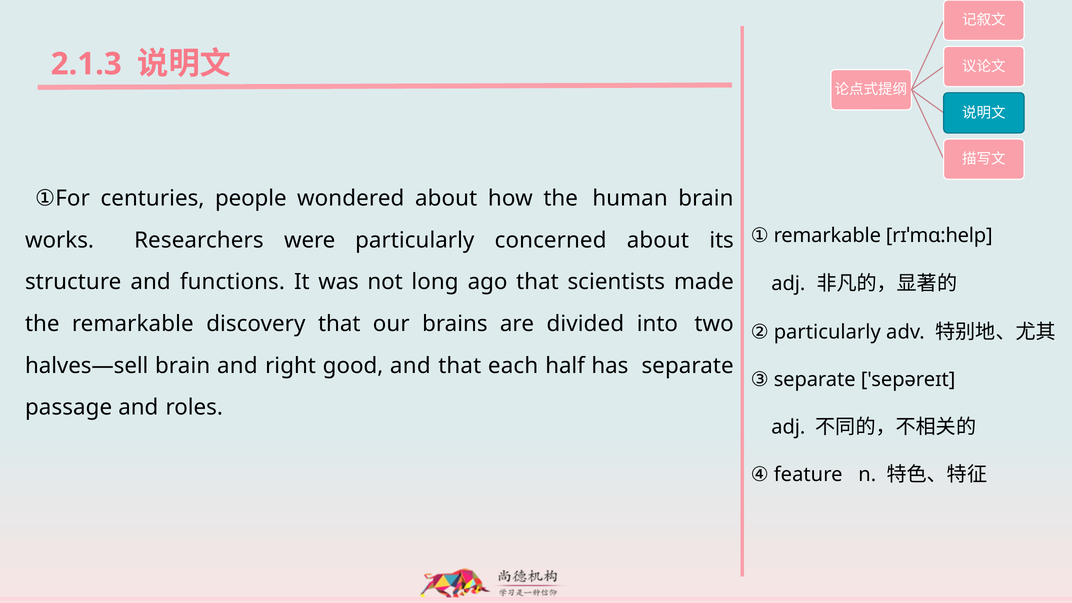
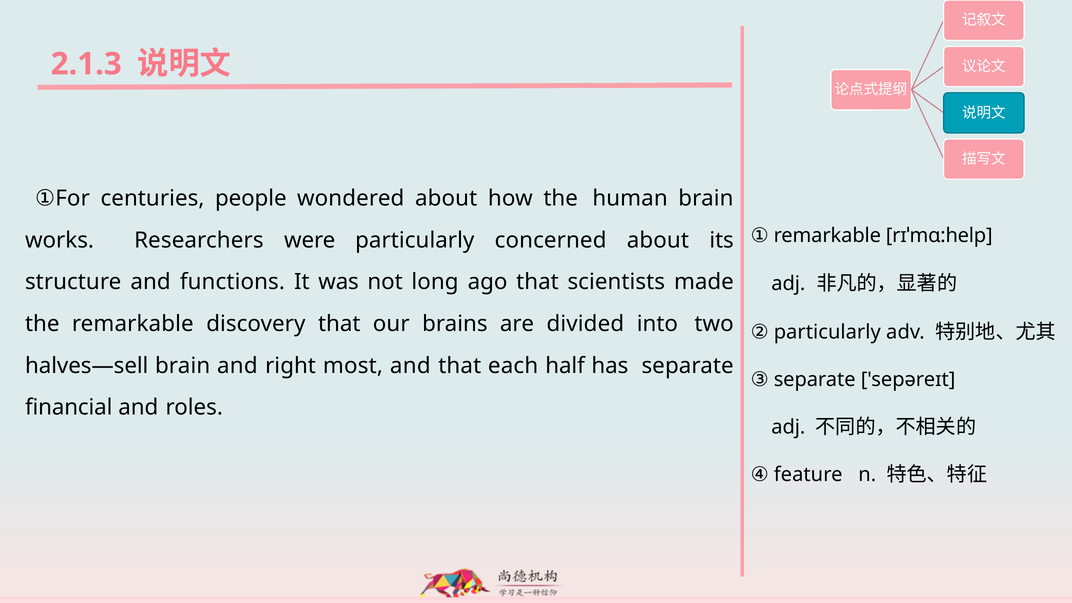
good: good -> most (353, 366)
passage: passage -> financial (69, 408)
